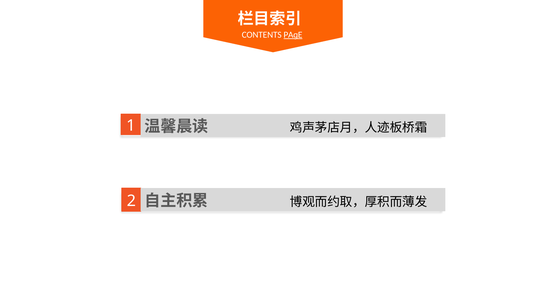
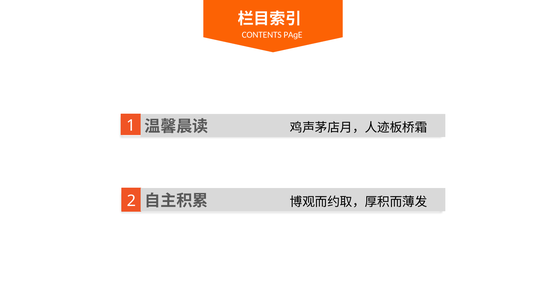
PAɡE underline: present -> none (293, 35)
